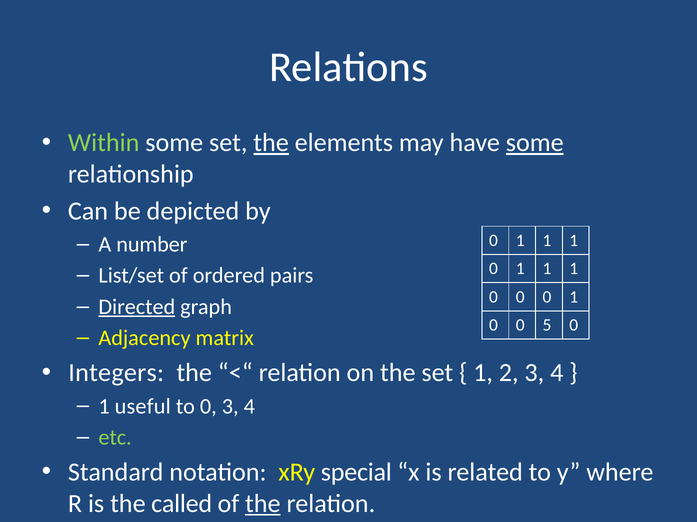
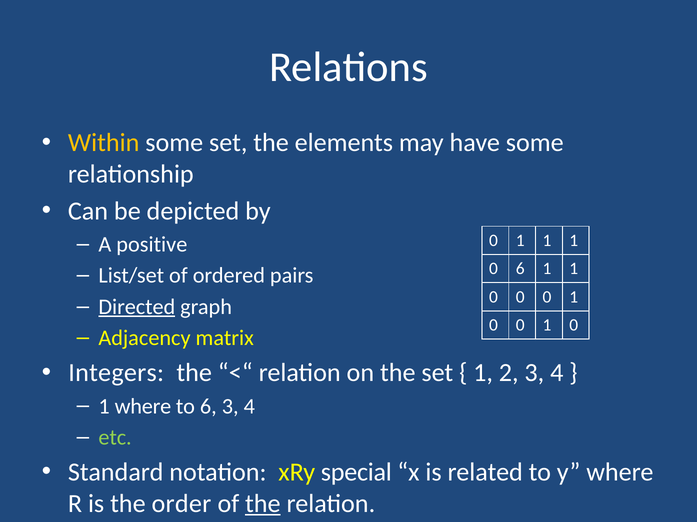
Within colour: light green -> yellow (104, 143)
the underline: present -> none (271, 143)
some underline: present -> none (535, 143)
number: number -> positive (152, 245)
1: 1 -> 6 (520, 269)
5: 5 -> 1 (547, 326)
1 useful: useful -> where (143, 407)
to 0: 0 -> 6 (208, 407)
called: called -> order (181, 504)
